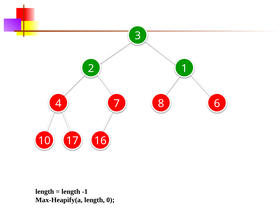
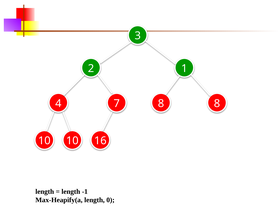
8 6: 6 -> 8 (217, 103)
10 17: 17 -> 10 (72, 141)
